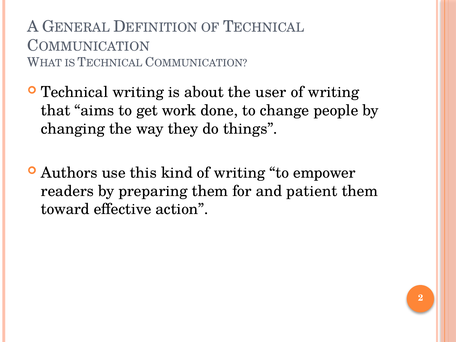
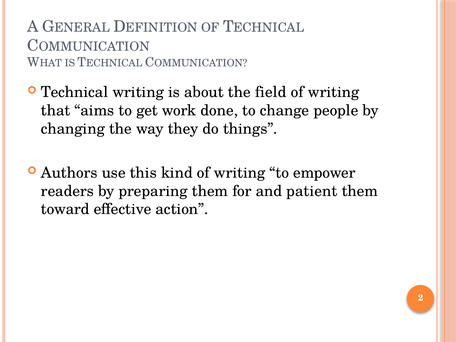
user: user -> field (271, 92)
